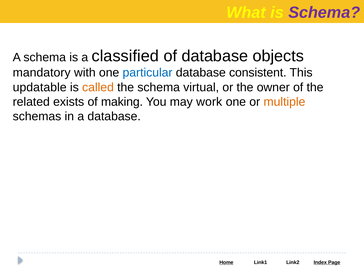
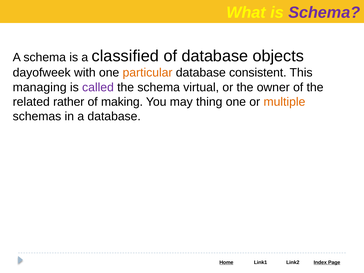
mandatory: mandatory -> dayofweek (42, 73)
particular colour: blue -> orange (148, 73)
updatable: updatable -> managing (40, 87)
called colour: orange -> purple (98, 87)
exists: exists -> rather (69, 102)
work: work -> thing (209, 102)
